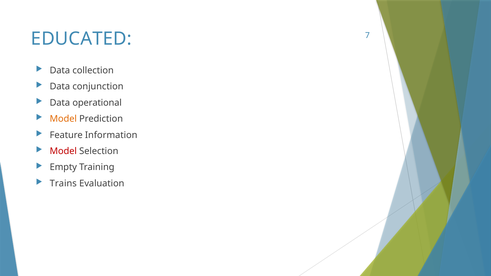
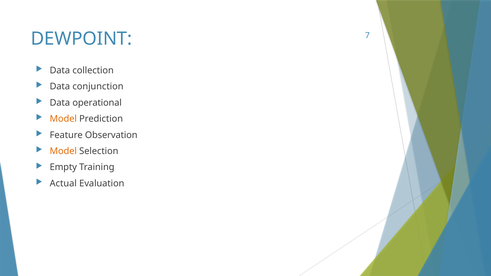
EDUCATED: EDUCATED -> DEWPOINT (82, 39)
Information: Information -> Observation (111, 135)
Model colour: red -> orange (63, 151)
Trains: Trains -> Actual (63, 184)
